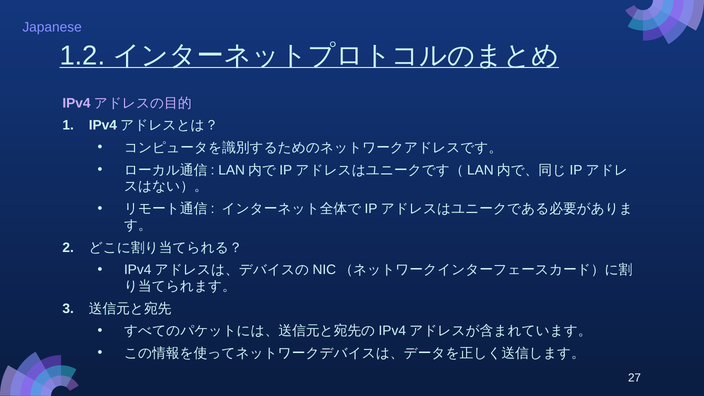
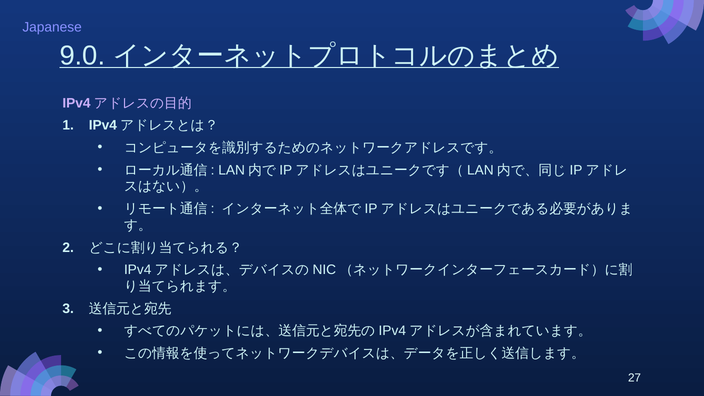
1.2: 1.2 -> 9.0 (82, 56)
